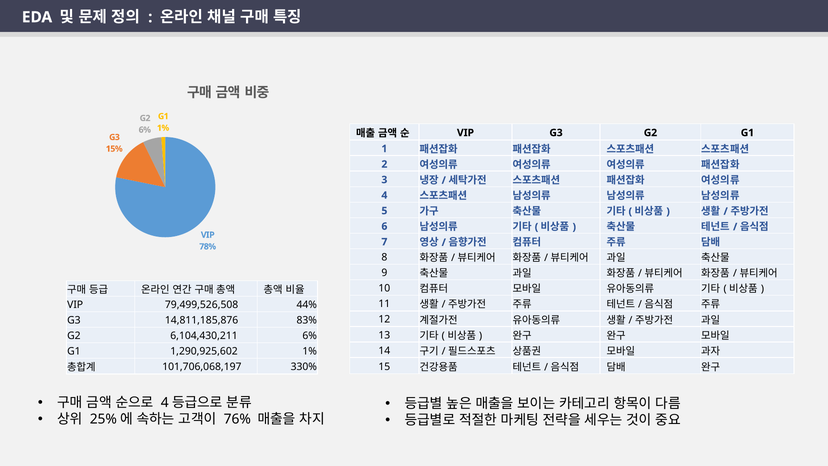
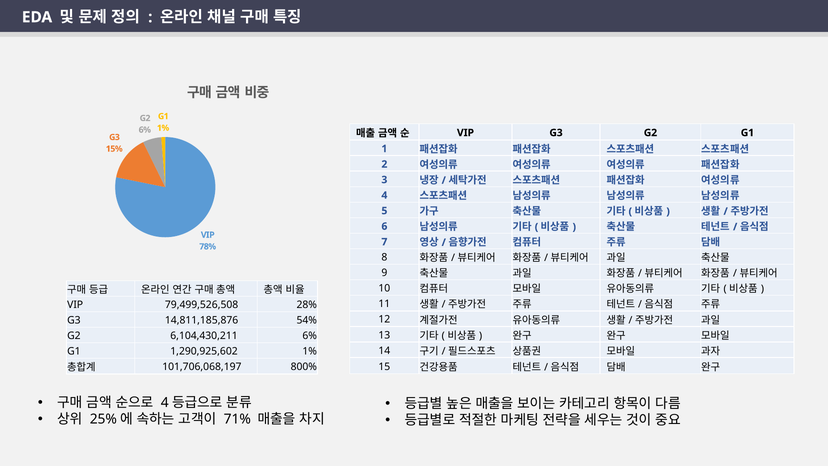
44%: 44% -> 28% (307, 305)
83%: 83% -> 54% (307, 320)
330%: 330% -> 800% (304, 367)
76%: 76% -> 71% (237, 419)
